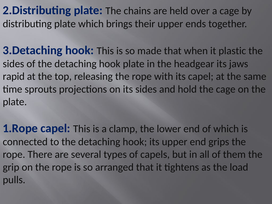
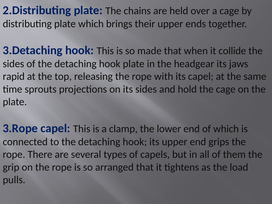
plastic: plastic -> collide (232, 51)
1.Rope: 1.Rope -> 3.Rope (20, 128)
